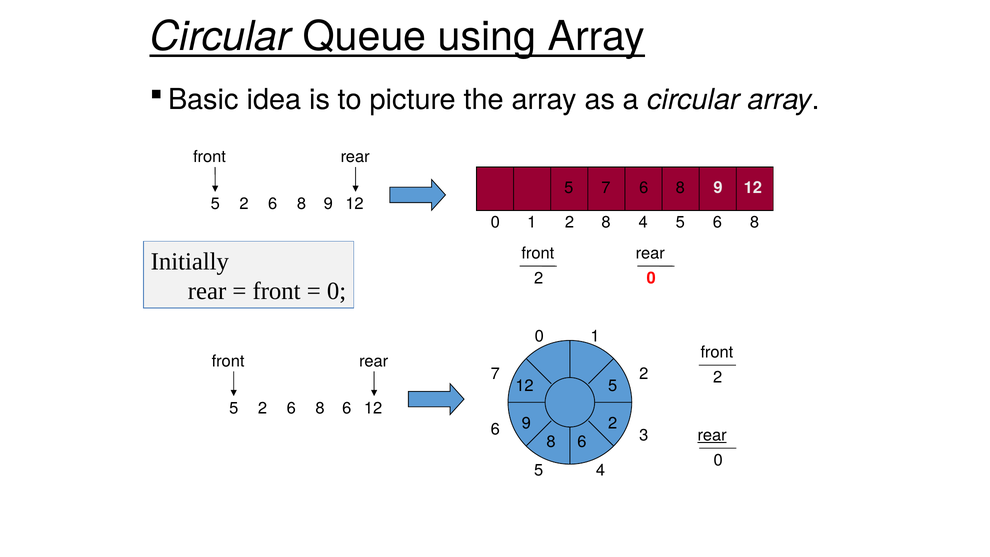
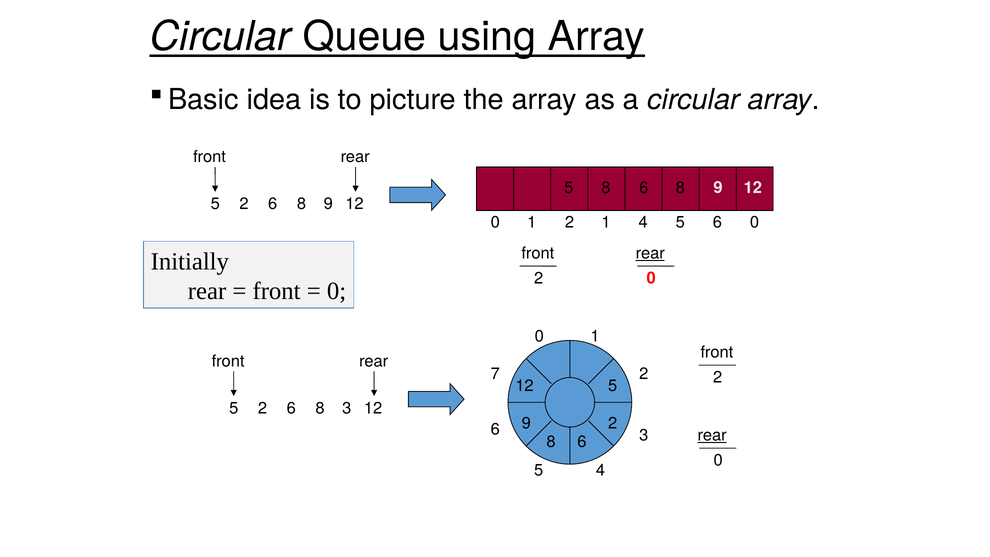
7: 7 -> 8 (606, 188)
1 8: 8 -> 1 (606, 222)
5 8: 8 -> 0 (755, 222)
rear underline: none -> present (650, 253)
8 6: 6 -> 3 (347, 408)
